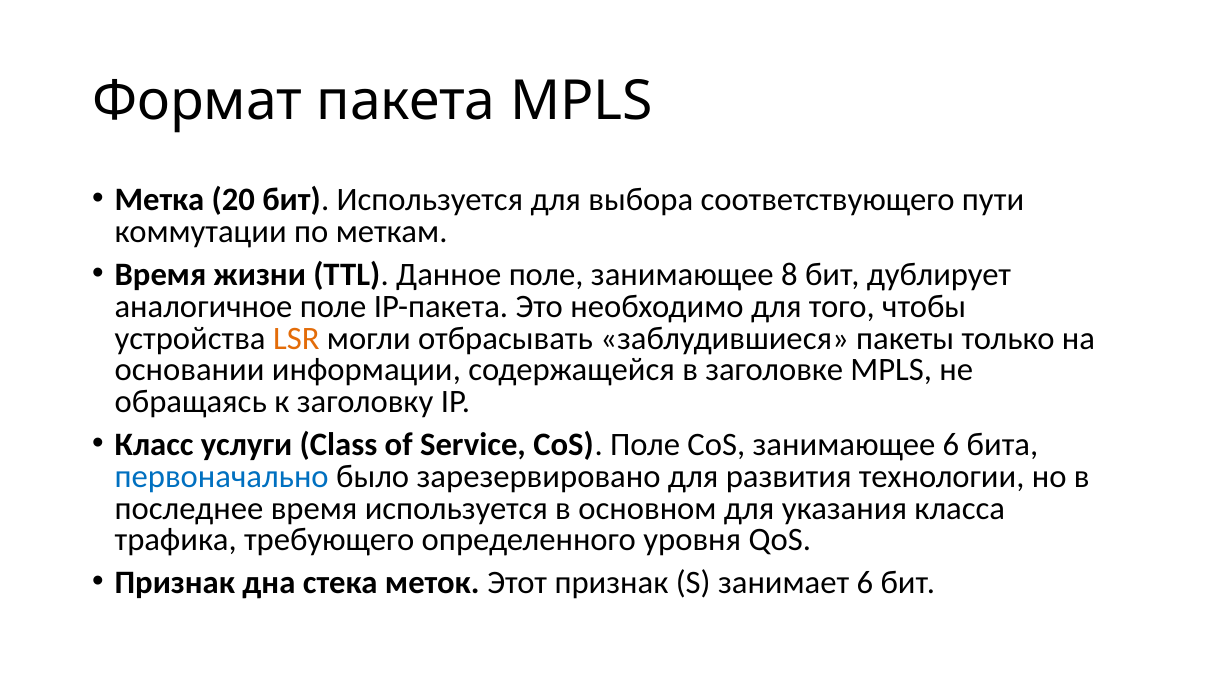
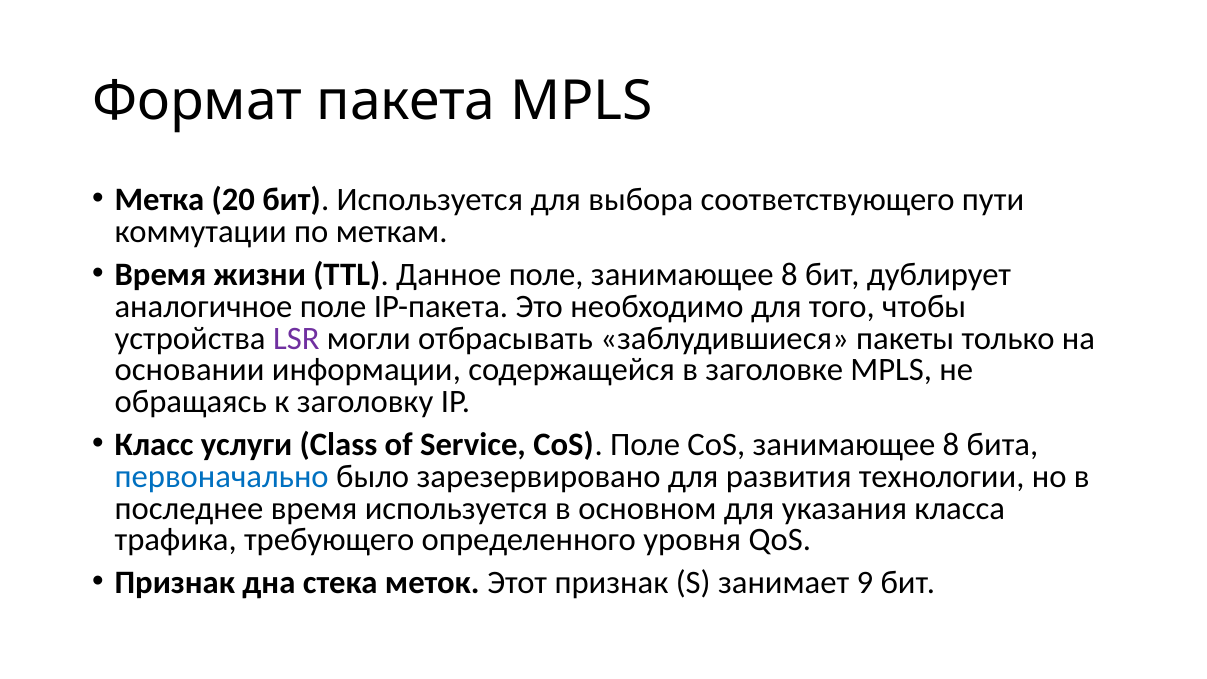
LSR colour: orange -> purple (296, 338)
CoS занимающее 6: 6 -> 8 (951, 445)
занимает 6: 6 -> 9 (865, 583)
